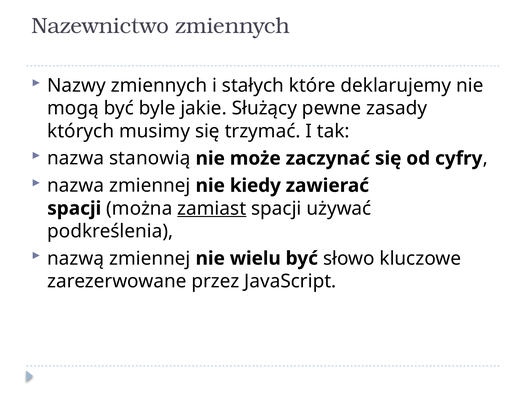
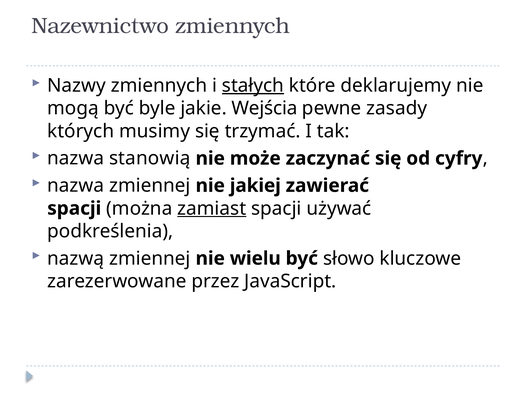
stałych underline: none -> present (253, 85)
Służący: Służący -> Wejścia (264, 108)
kiedy: kiedy -> jakiej (255, 185)
